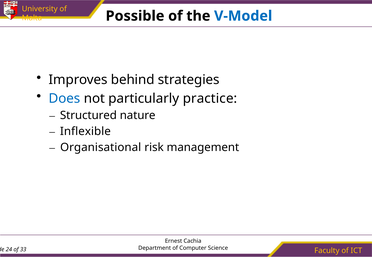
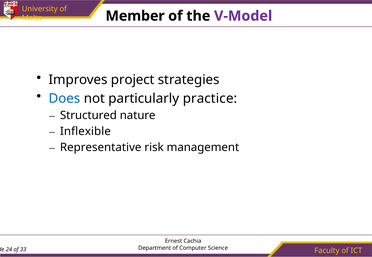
Possible: Possible -> Member (135, 16)
V-Model colour: blue -> purple (243, 16)
behind: behind -> project (133, 80)
Organisational: Organisational -> Representative (101, 148)
